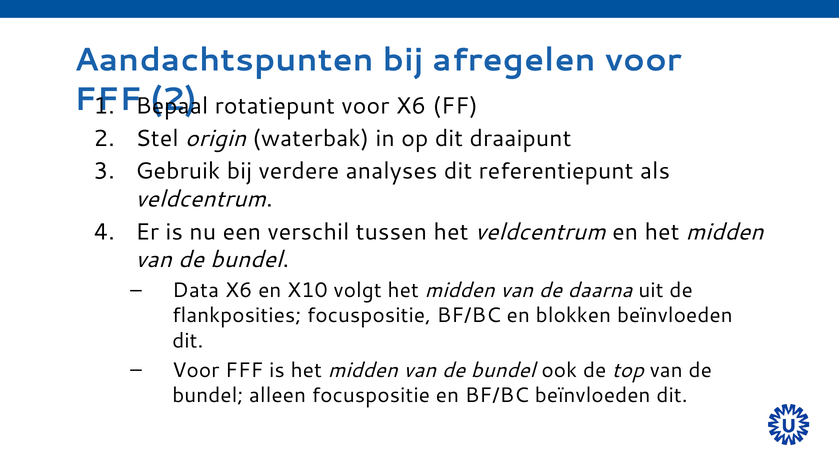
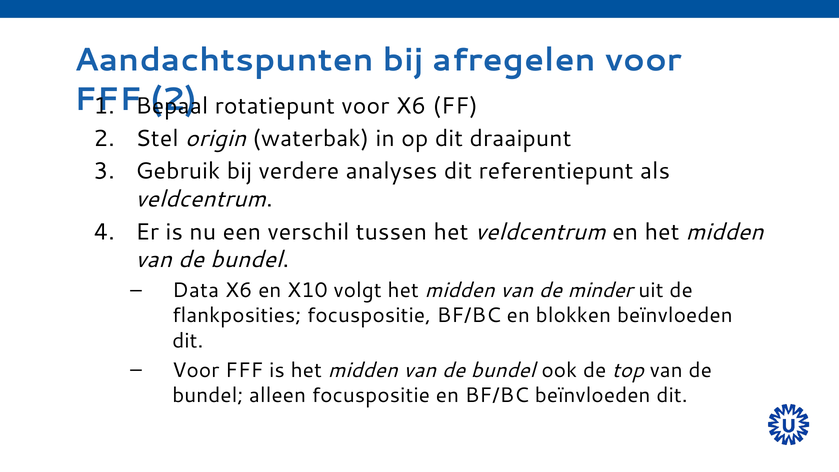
daarna: daarna -> minder (600, 290)
